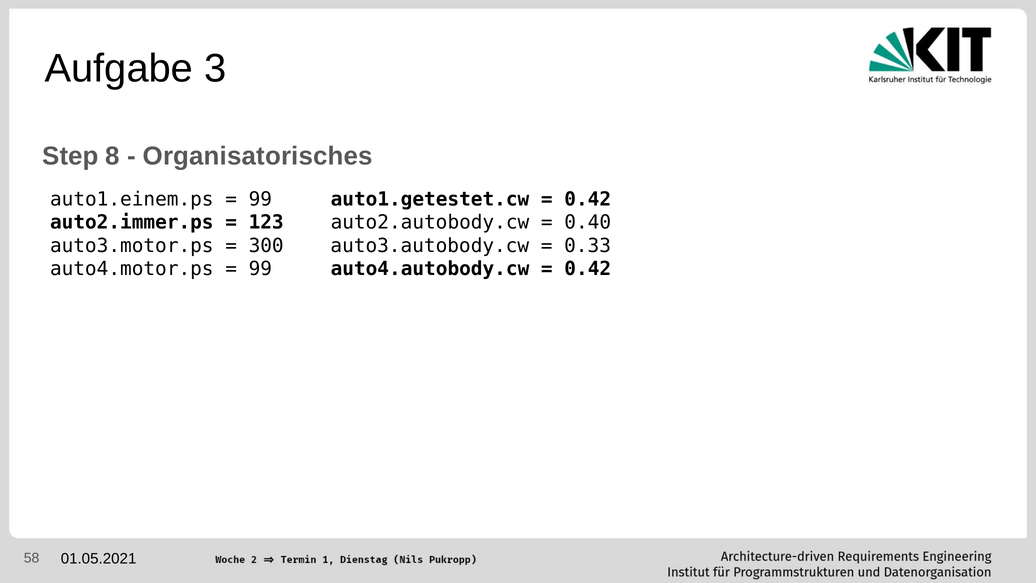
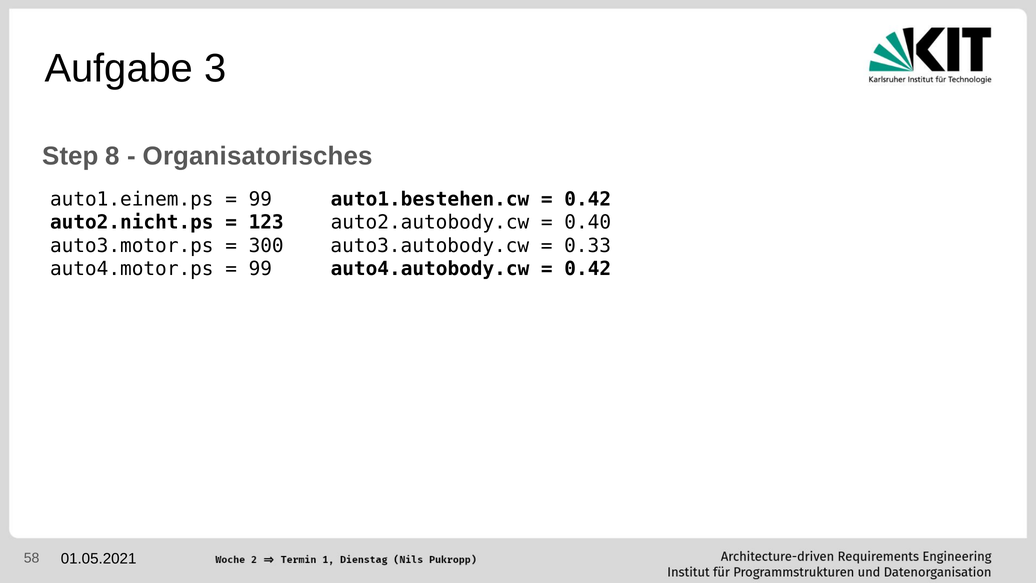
auto1.getestet.cw: auto1.getestet.cw -> auto1.bestehen.cw (430, 199)
auto2.immer.ps: auto2.immer.ps -> auto2.nicht.ps (132, 222)
